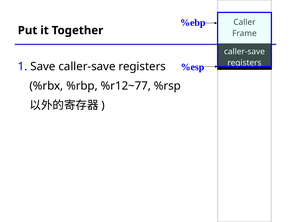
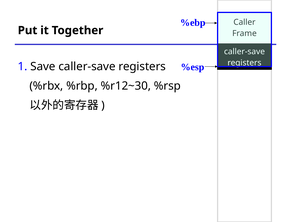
%r12~77: %r12~77 -> %r12~30 (126, 86)
